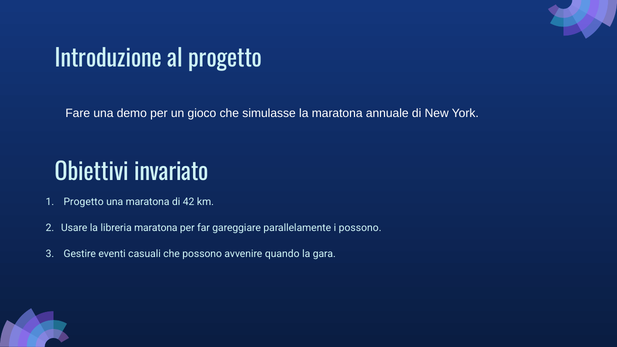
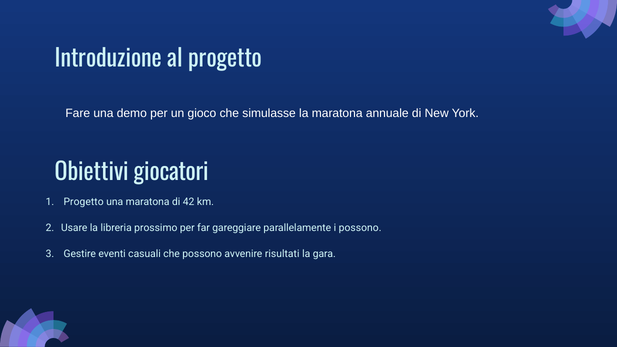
invariato: invariato -> giocatori (171, 172)
libreria maratona: maratona -> prossimo (156, 228)
quando: quando -> risultati (282, 254)
